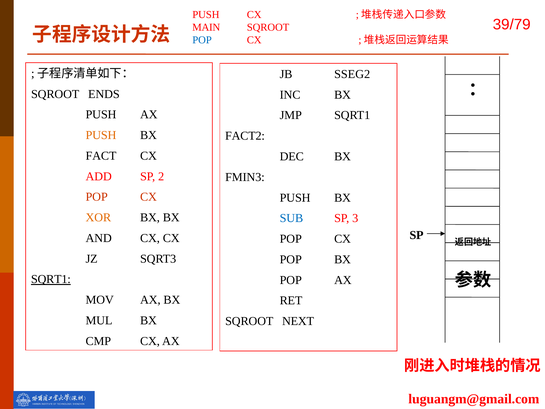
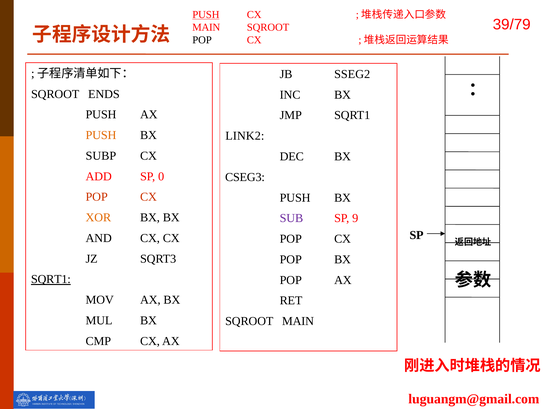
PUSH underline: none -> present (206, 15)
POP colour: blue -> black (202, 40)
FACT2: FACT2 -> LINK2 (245, 136)
FACT: FACT -> SUBP (101, 156)
2: 2 -> 0 (161, 176)
FMIN3: FMIN3 -> CSEG3 (245, 177)
SUB colour: blue -> purple (291, 218)
3: 3 -> 9 (355, 218)
SQROOT NEXT: NEXT -> MAIN (298, 321)
